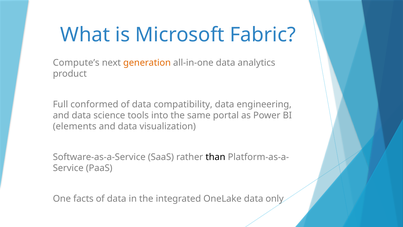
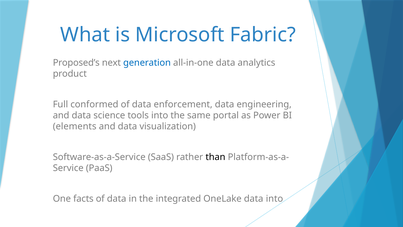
Compute’s: Compute’s -> Proposed’s (76, 63)
generation colour: orange -> blue (147, 63)
compatibility: compatibility -> enforcement (183, 104)
data only: only -> into (274, 199)
